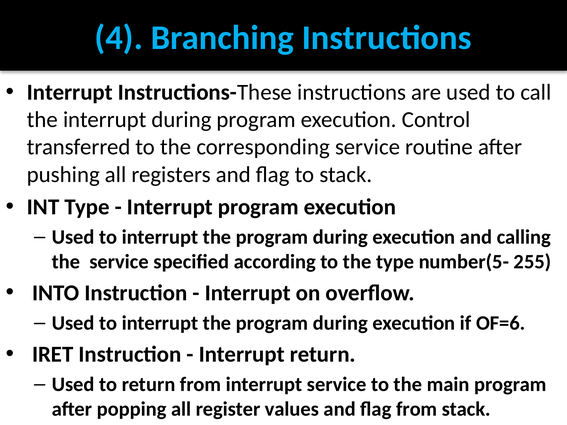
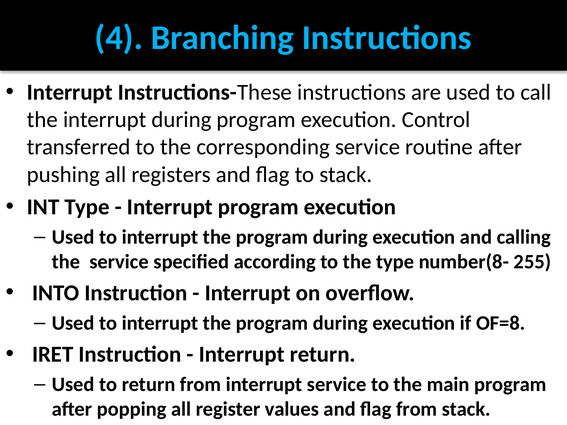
number(5-: number(5- -> number(8- (464, 262)
OF=6: OF=6 -> OF=8 (501, 323)
